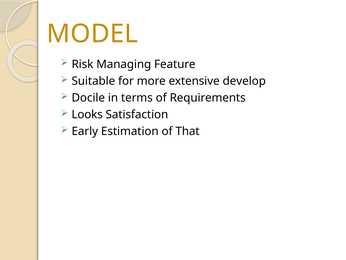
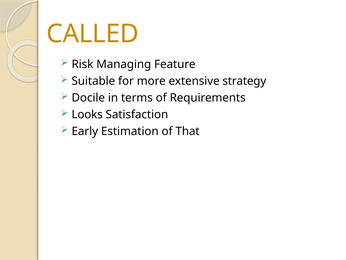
MODEL: MODEL -> CALLED (93, 34)
develop: develop -> strategy (244, 81)
